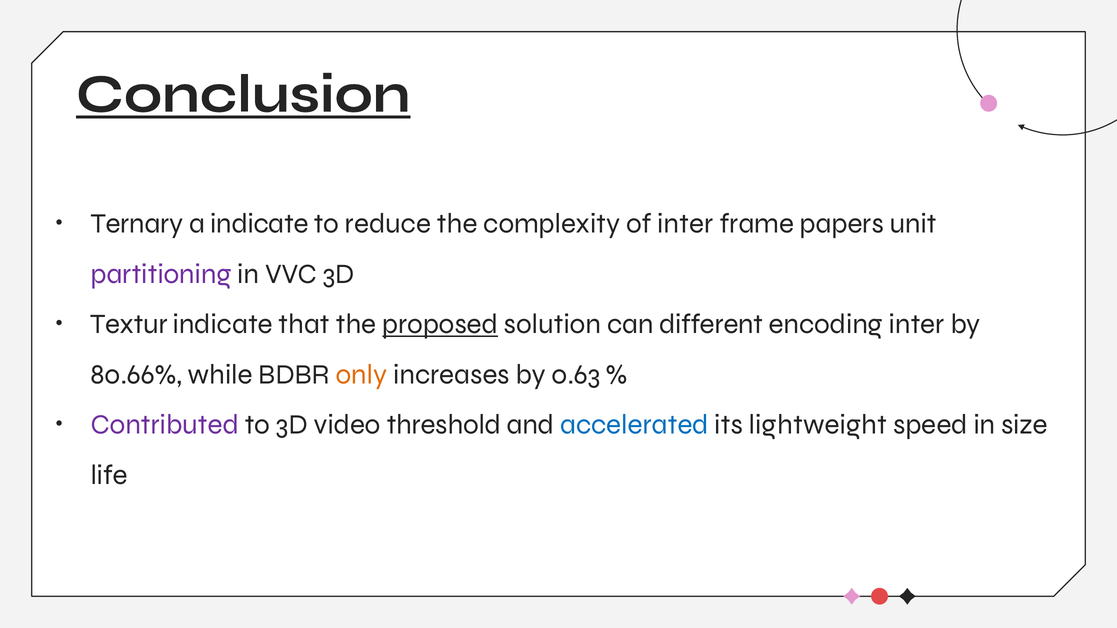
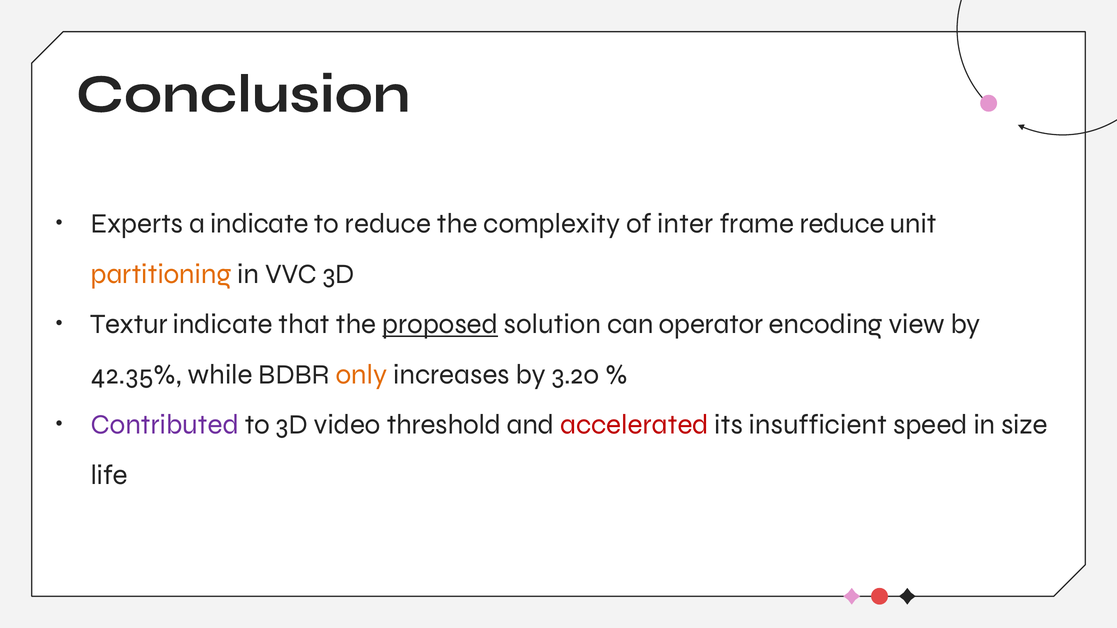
Conclusion underline: present -> none (243, 94)
Ternary: Ternary -> Experts (137, 224)
frame papers: papers -> reduce (842, 224)
partitioning colour: purple -> orange (161, 274)
different: different -> operator (711, 324)
encoding inter: inter -> view (917, 324)
80.66%: 80.66% -> 42.35% (136, 375)
0.63: 0.63 -> 3.20 (576, 375)
accelerated colour: blue -> red (634, 425)
lightweight: lightweight -> insufficient (818, 425)
